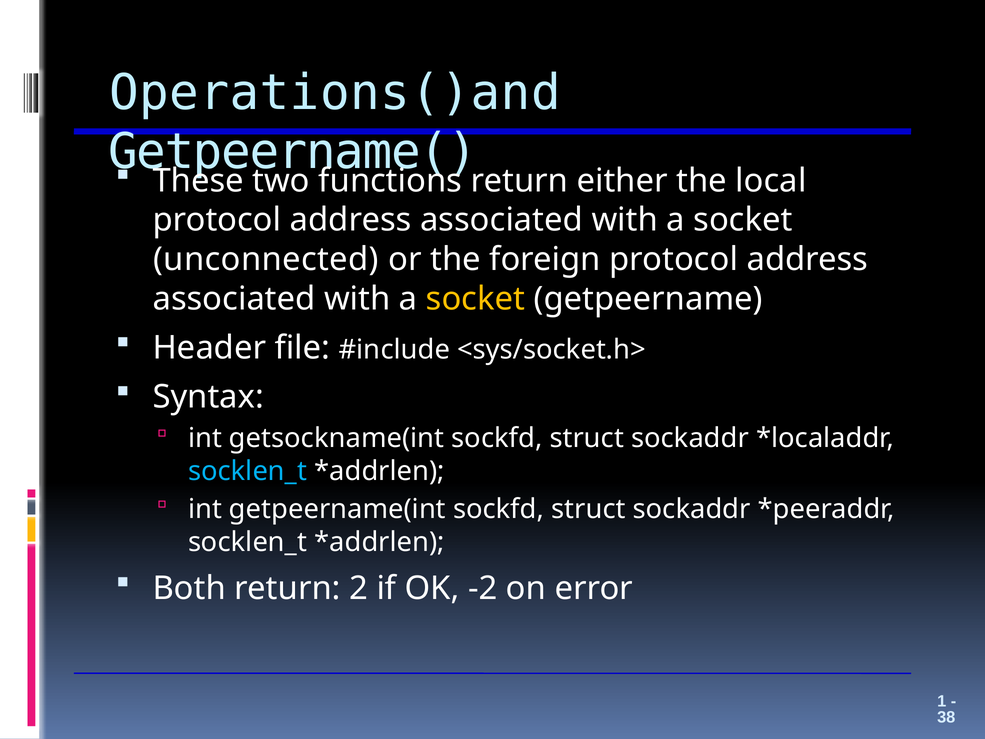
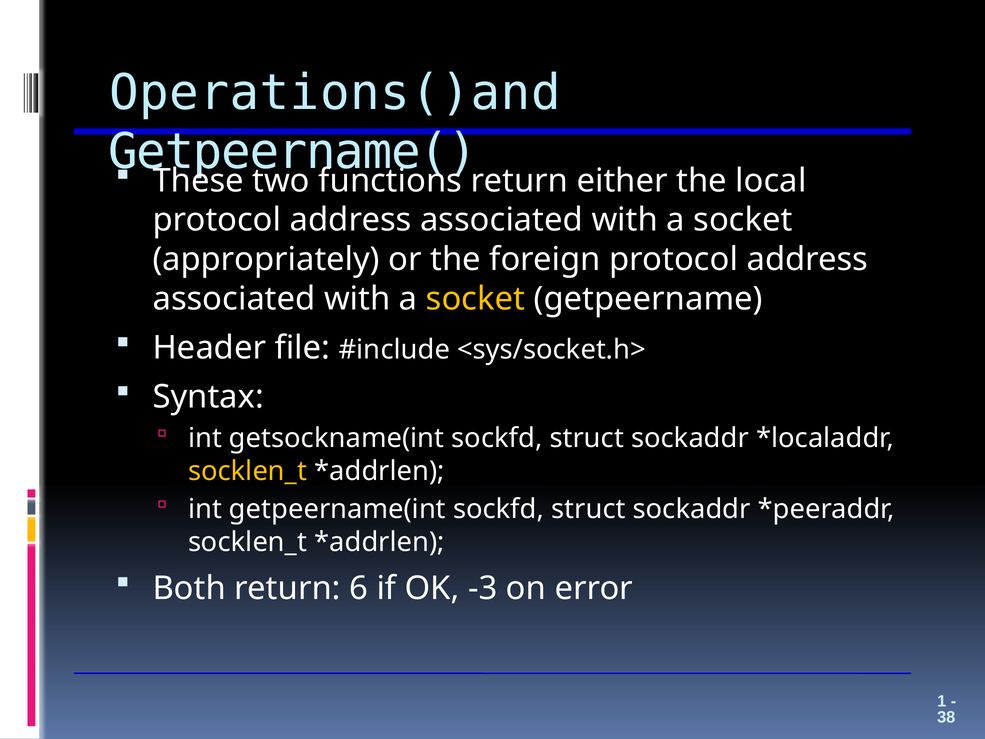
unconnected: unconnected -> appropriately (266, 259)
socklen_t colour: light blue -> yellow (247, 471)
2: 2 -> 6 (359, 588)
-2: -2 -> -3 (483, 588)
